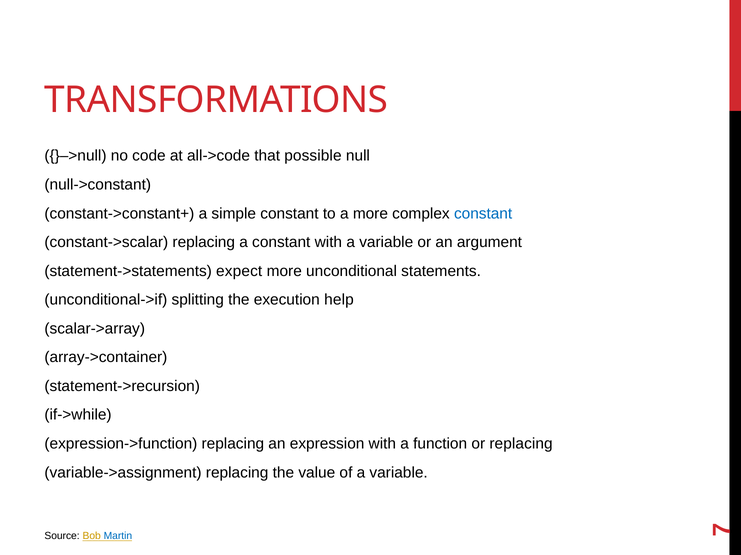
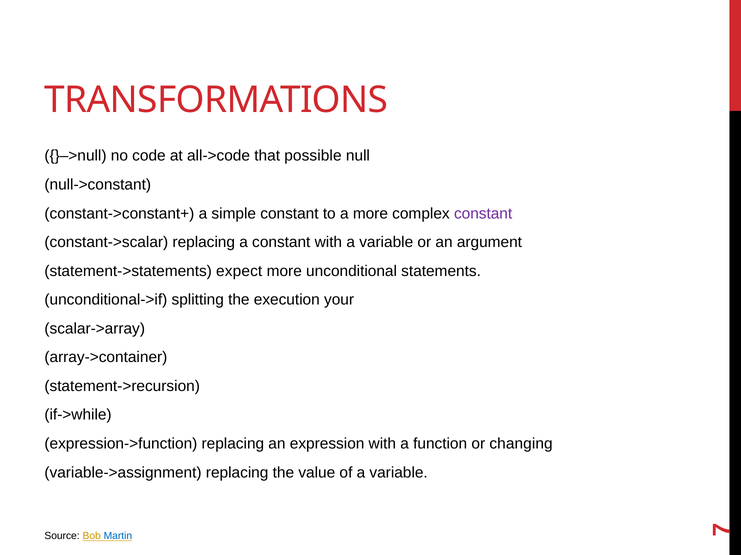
constant colour: blue -> purple (483, 214)
help: help -> your (339, 300)
or replacing: replacing -> changing (521, 444)
